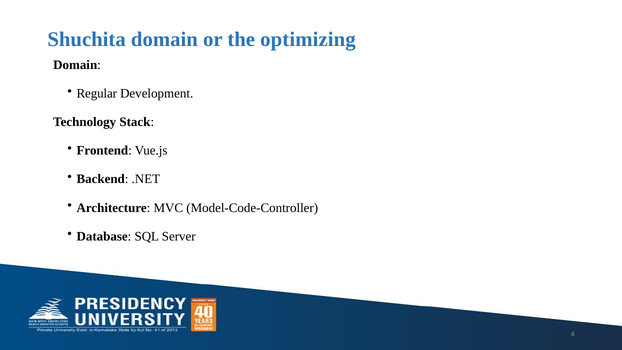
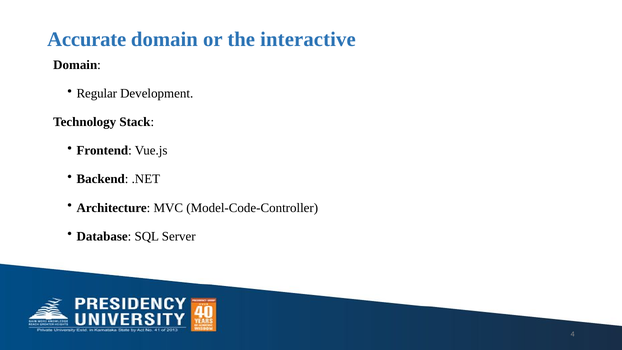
Shuchita: Shuchita -> Accurate (87, 39)
optimizing: optimizing -> interactive (308, 39)
